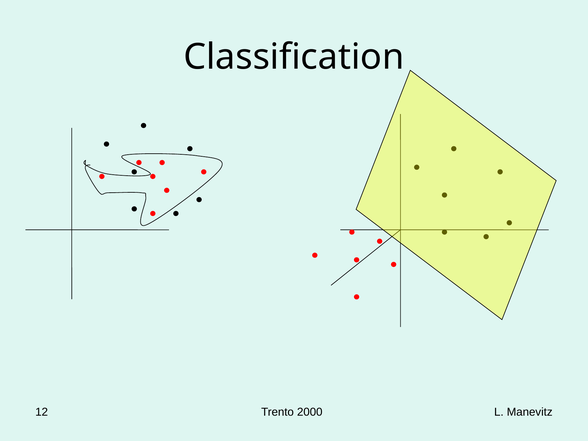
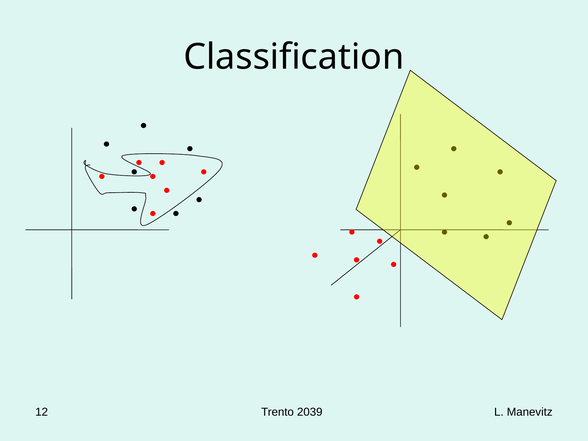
2000: 2000 -> 2039 (310, 412)
